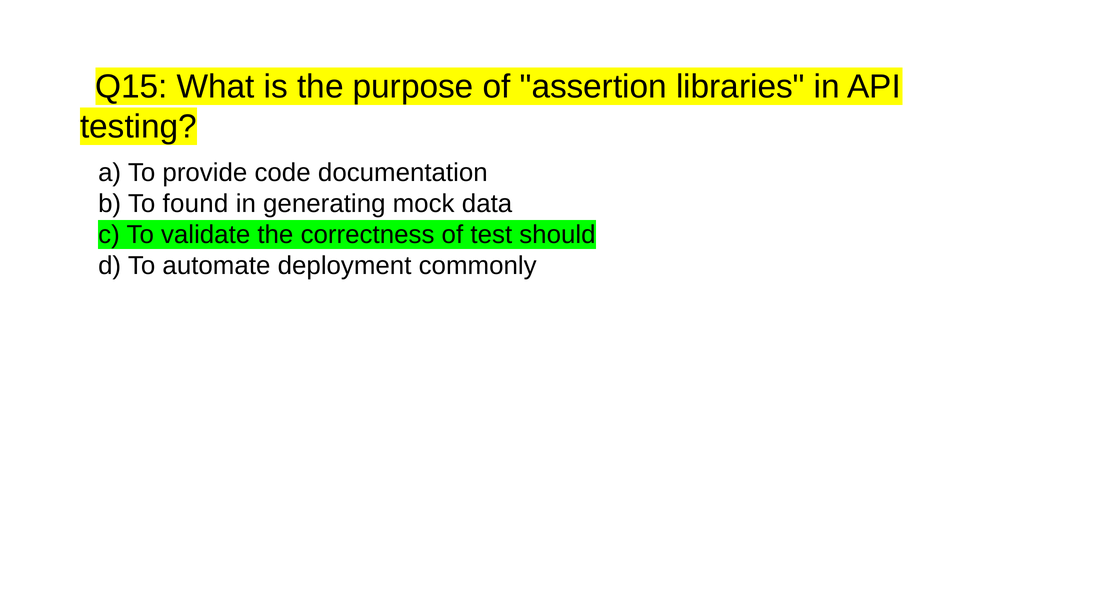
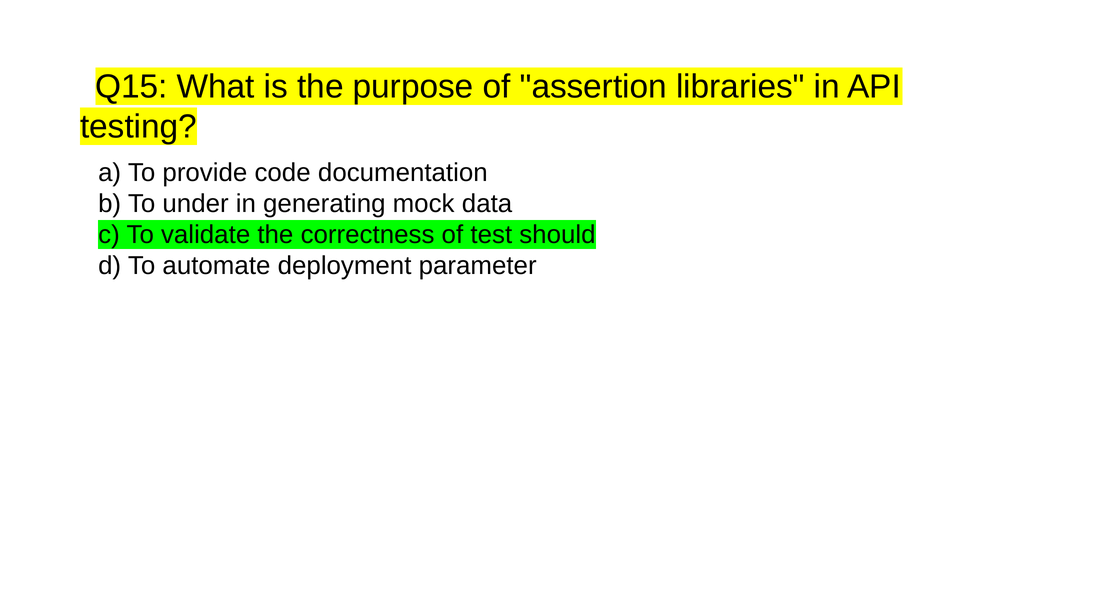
found: found -> under (196, 204)
commonly: commonly -> parameter (478, 266)
